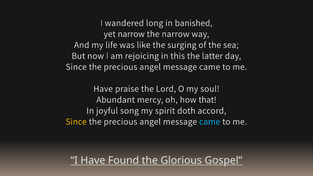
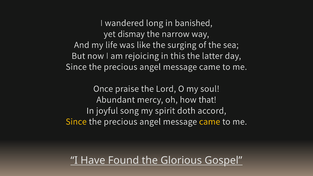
yet narrow: narrow -> dismay (131, 34)
Have: Have -> Once (103, 89)
came colour: light blue -> yellow (210, 122)
